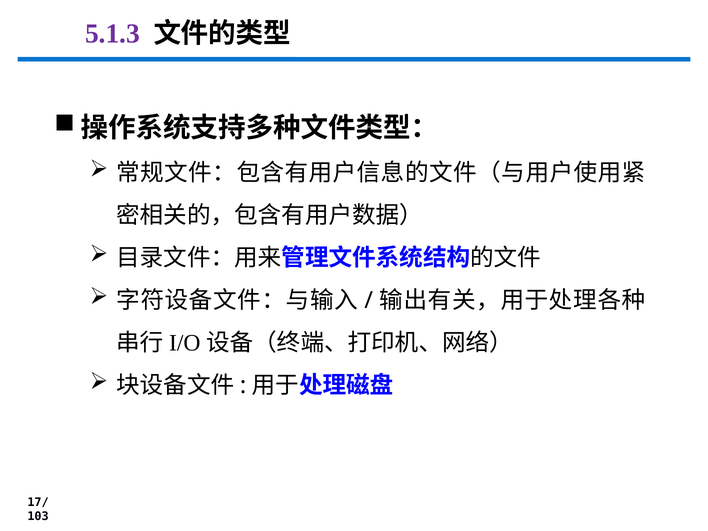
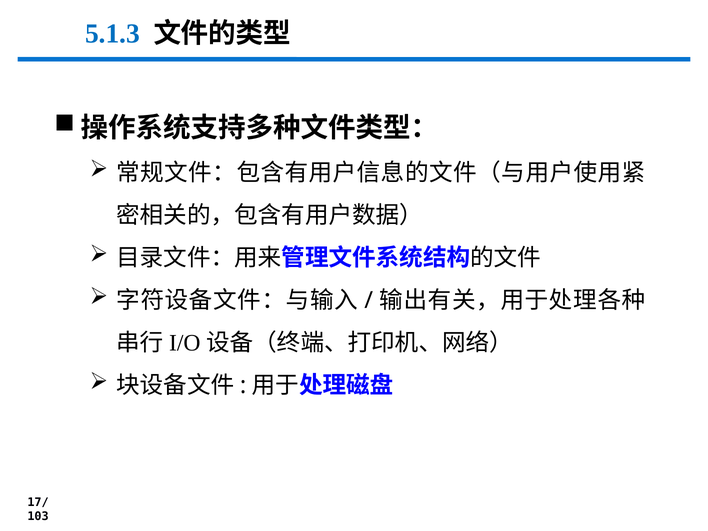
5.1.3 colour: purple -> blue (113, 34)
